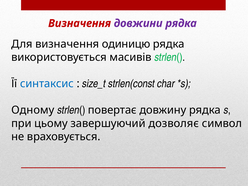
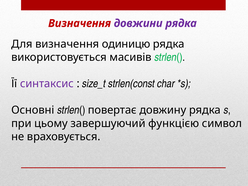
синтаксис colour: blue -> purple (47, 84)
Одному: Одному -> Основні (33, 110)
дозволяє: дозволяє -> функцією (174, 123)
